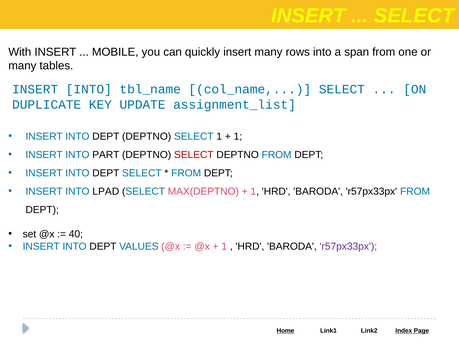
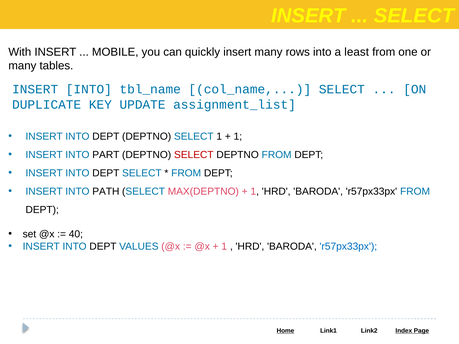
span: span -> least (357, 52)
LPAD: LPAD -> PATH (106, 191)
r57px33px colour: purple -> blue (348, 247)
